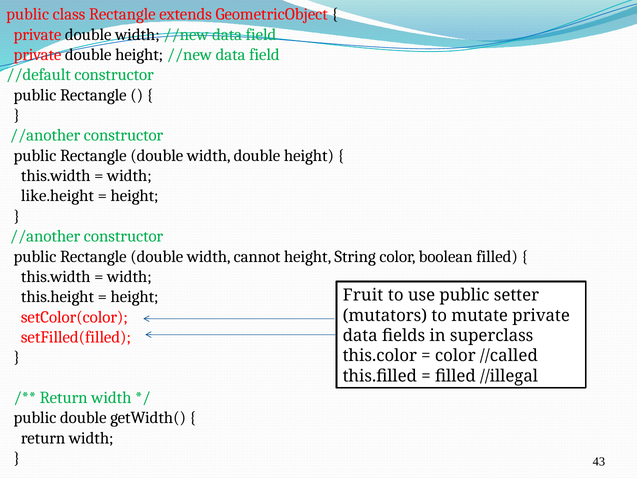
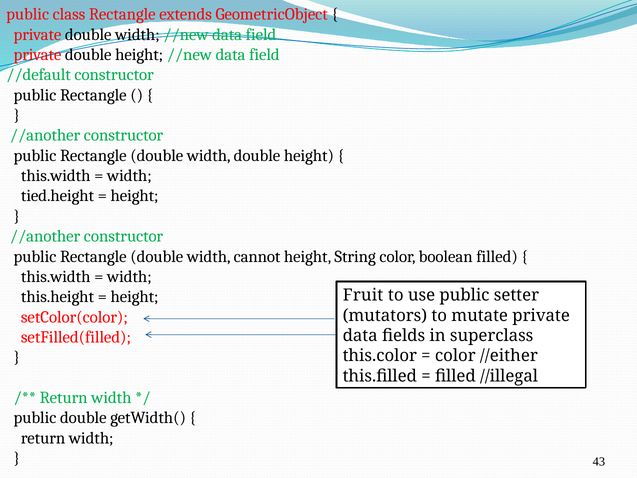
like.height: like.height -> tied.height (58, 196)
//called: //called -> //either (509, 356)
